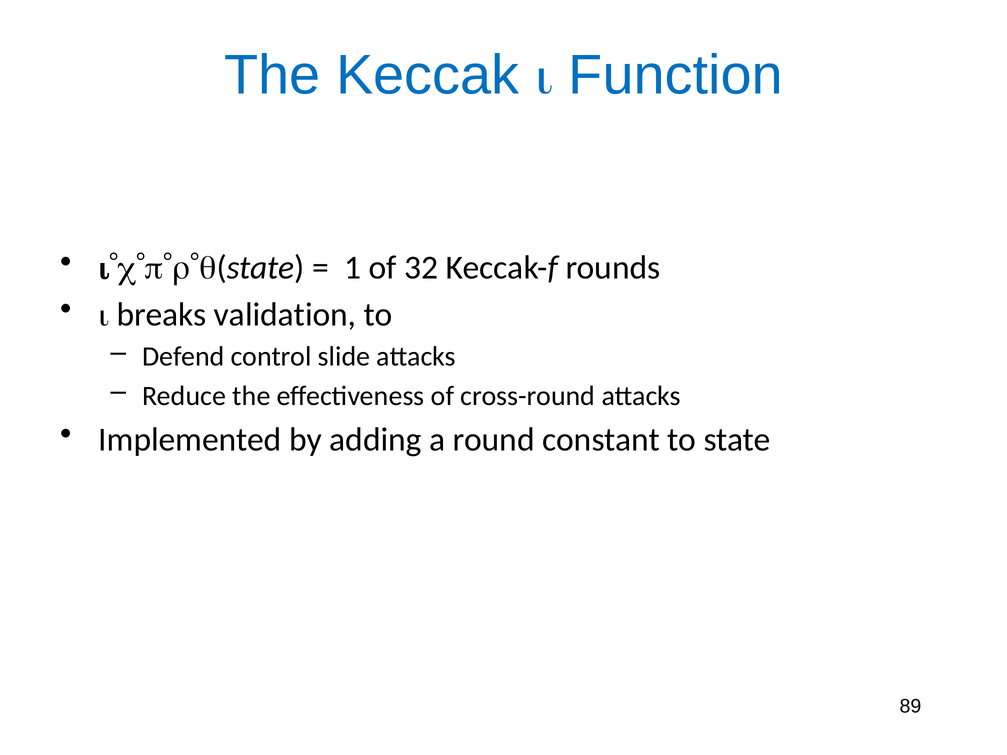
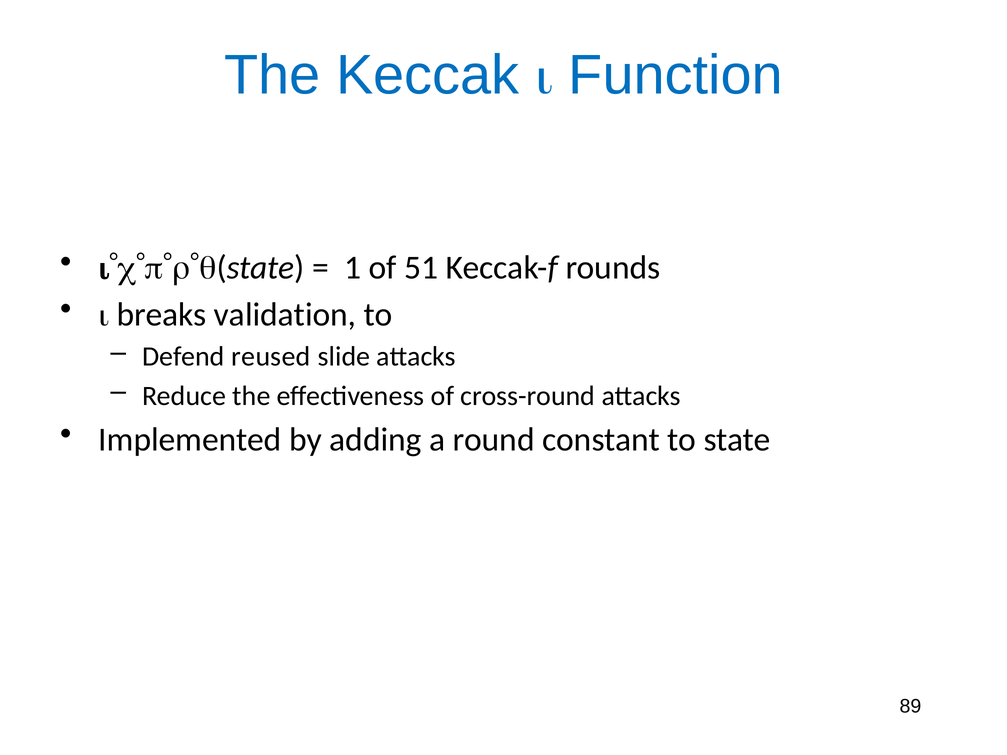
32: 32 -> 51 (421, 268)
control: control -> reused (271, 357)
